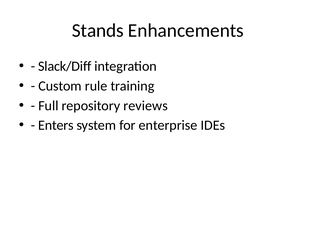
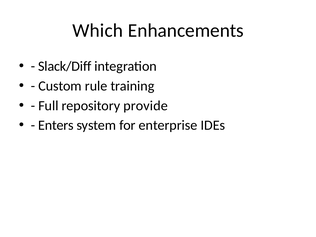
Stands: Stands -> Which (98, 31)
reviews: reviews -> provide (146, 106)
